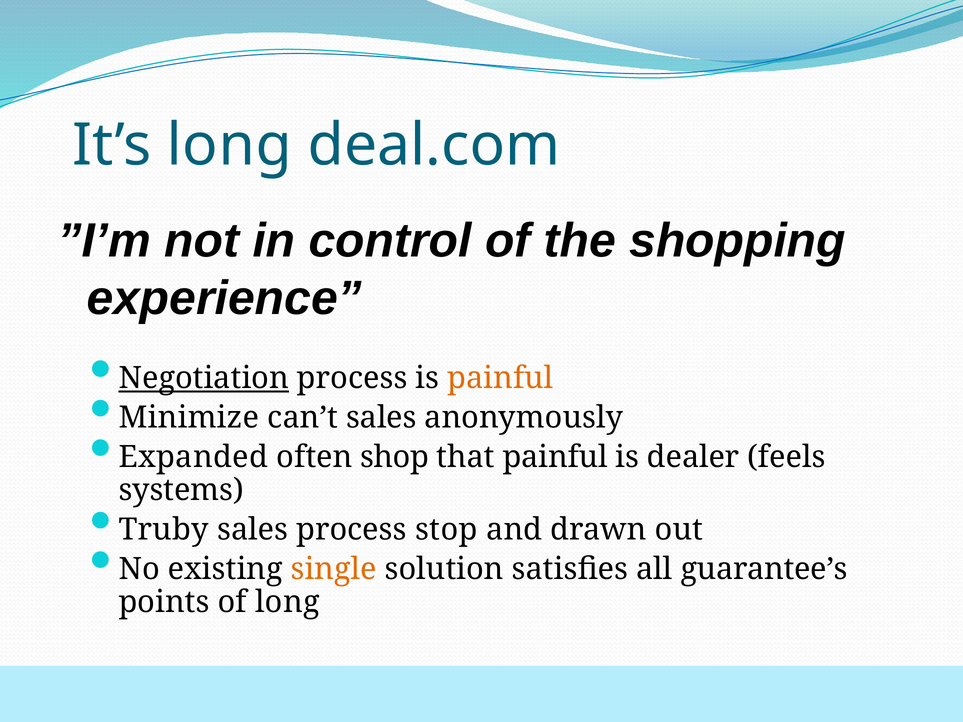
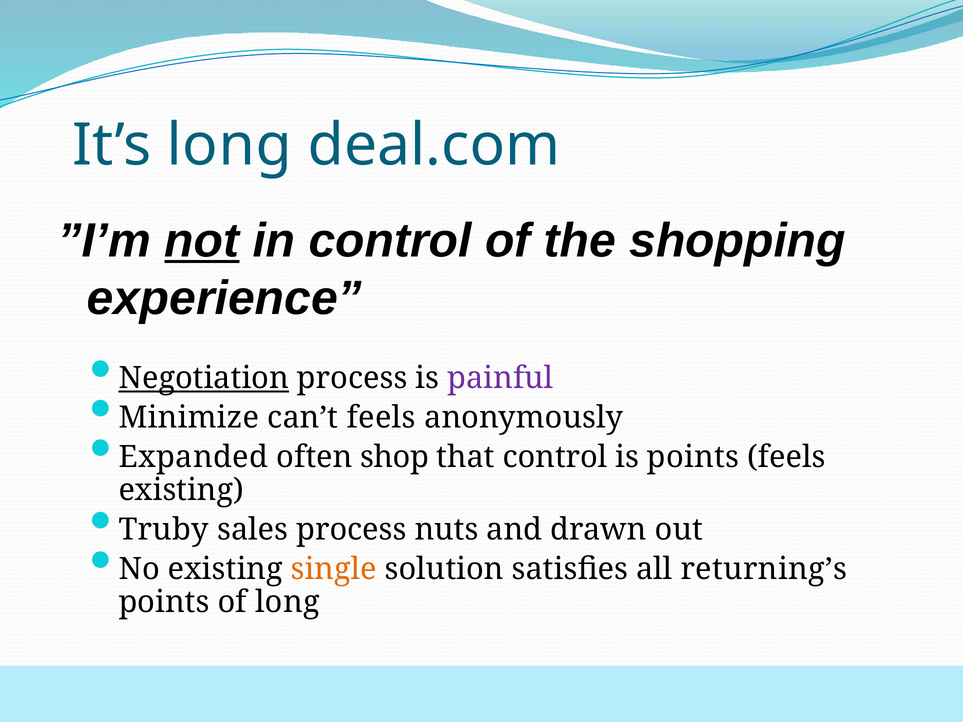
not underline: none -> present (202, 241)
painful colour: orange -> purple (500, 378)
can’t sales: sales -> feels (381, 418)
that painful: painful -> control (555, 457)
is dealer: dealer -> points (693, 457)
systems: systems -> existing (181, 490)
stop: stop -> nuts (447, 530)
guarantee’s: guarantee’s -> returning’s (764, 569)
